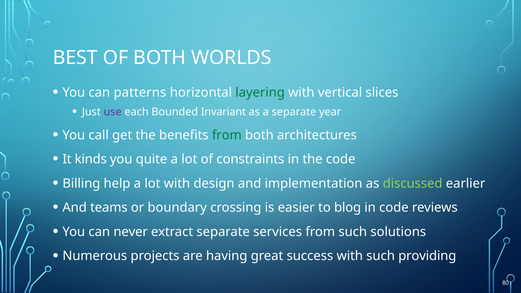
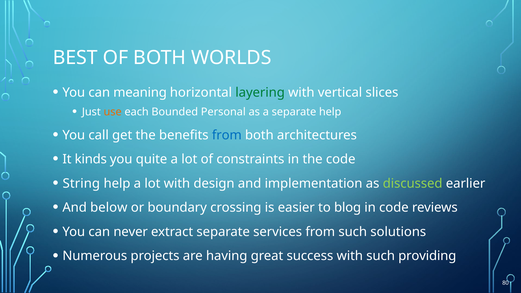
patterns: patterns -> meaning (140, 93)
use colour: purple -> orange (113, 112)
Invariant: Invariant -> Personal (223, 112)
separate year: year -> help (330, 112)
from colour: green -> blue (227, 135)
Billing: Billing -> String (81, 183)
teams: teams -> below (109, 208)
